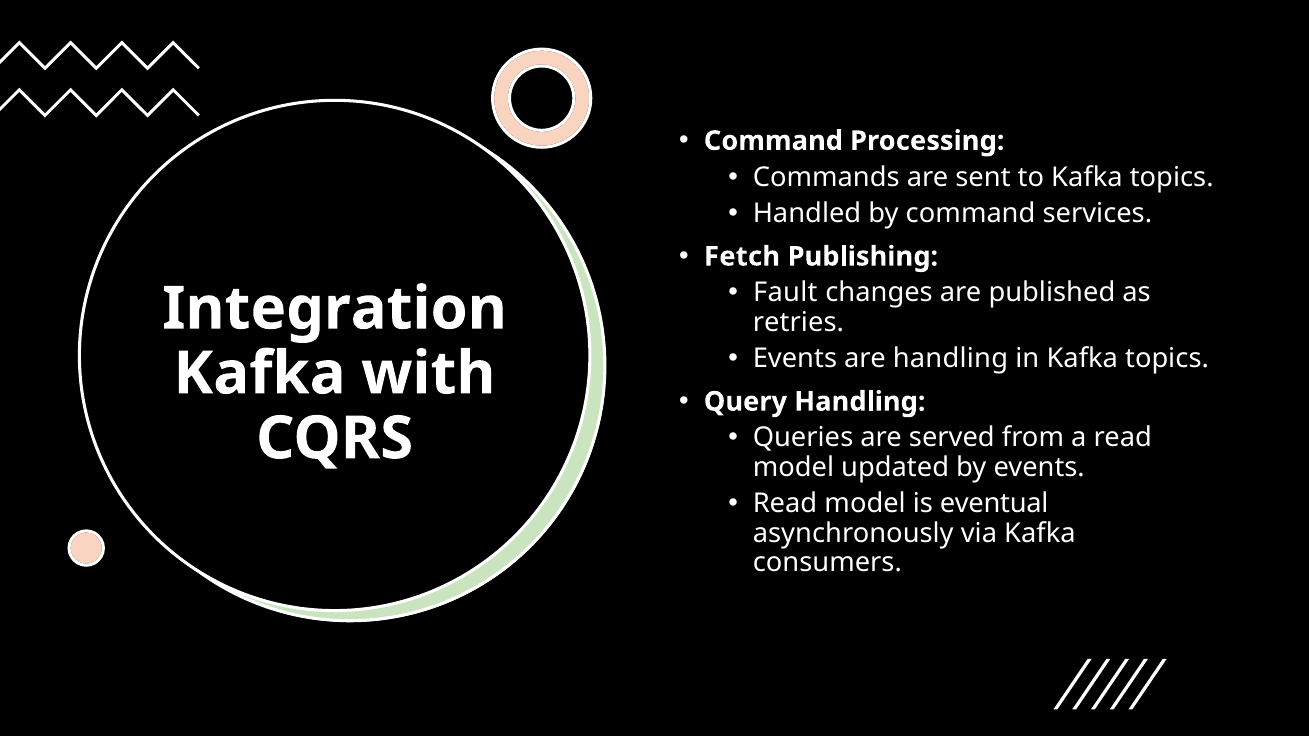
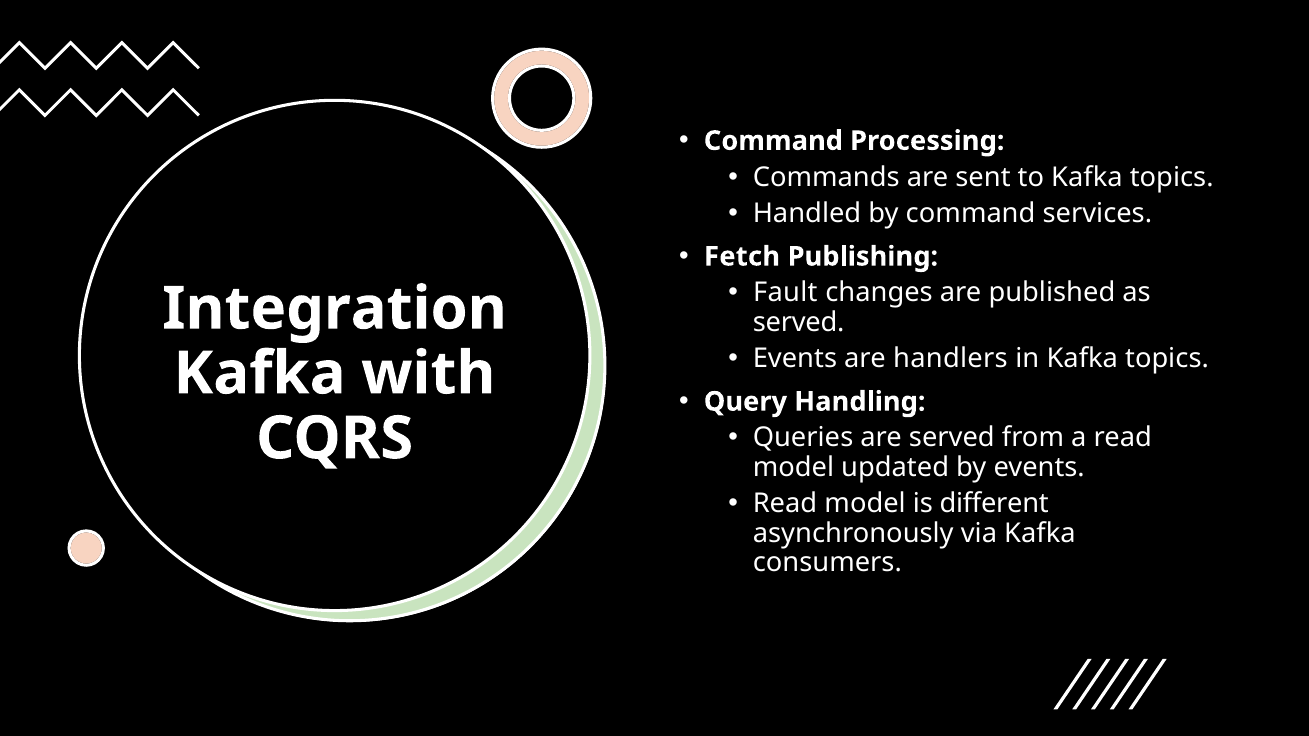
retries: retries -> served (799, 322)
are handling: handling -> handlers (950, 359)
eventual: eventual -> different (994, 504)
